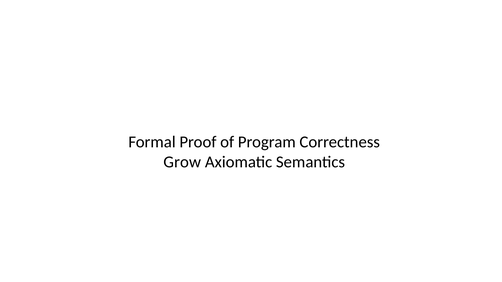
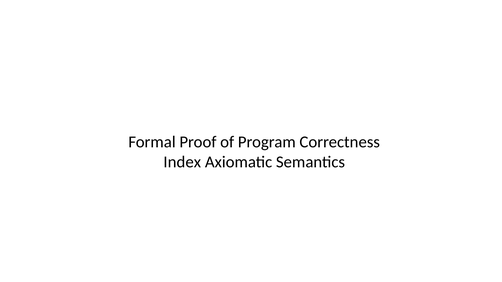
Grow: Grow -> Index (182, 162)
